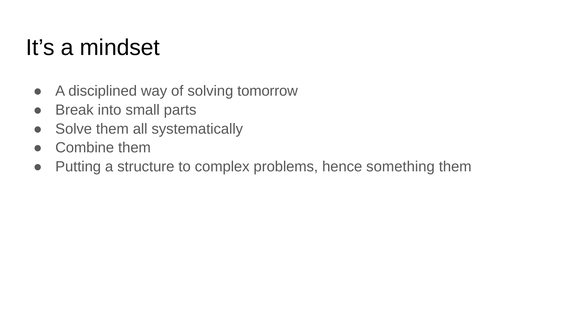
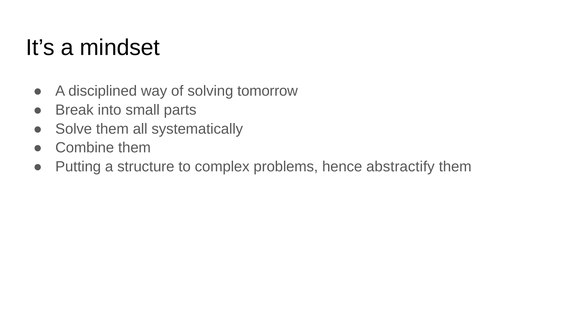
something: something -> abstractify (400, 167)
